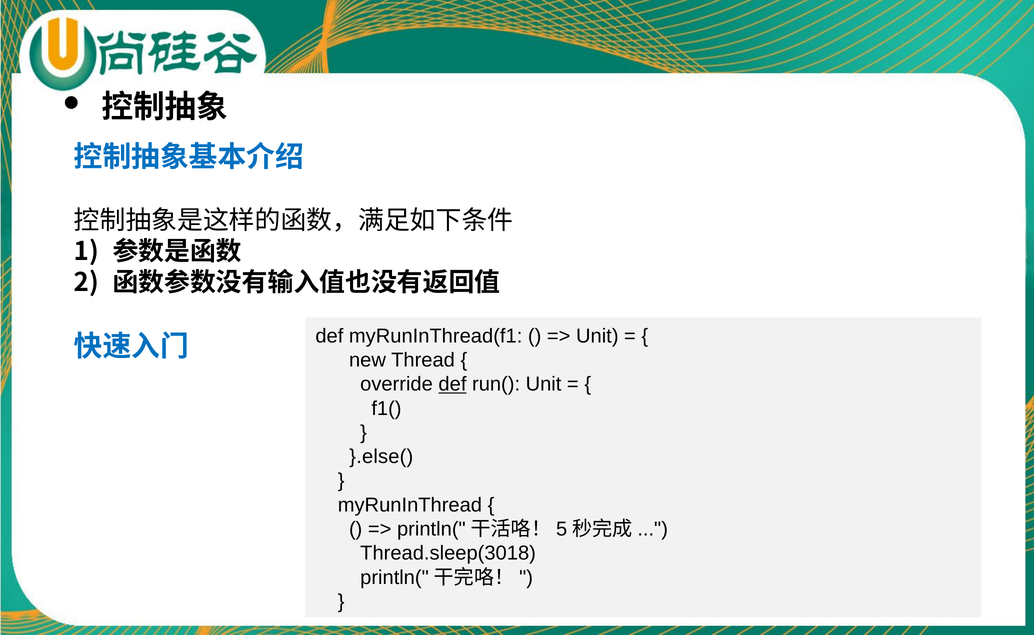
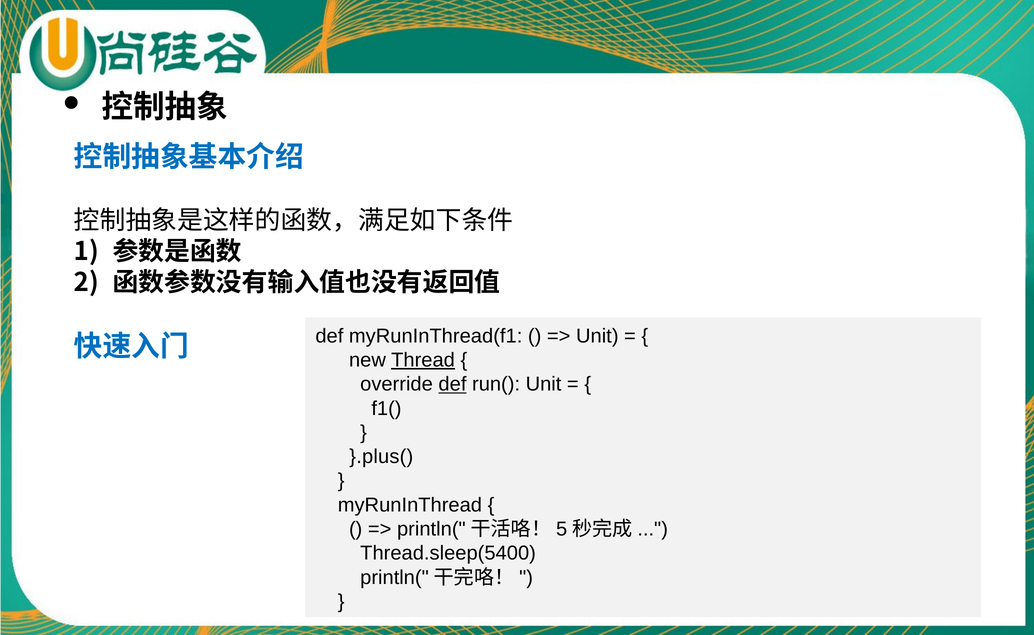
Thread underline: none -> present (423, 360)
}.else(: }.else( -> }.plus( (381, 457)
Thread.sleep(3018: Thread.sleep(3018 -> Thread.sleep(5400 (448, 553)
